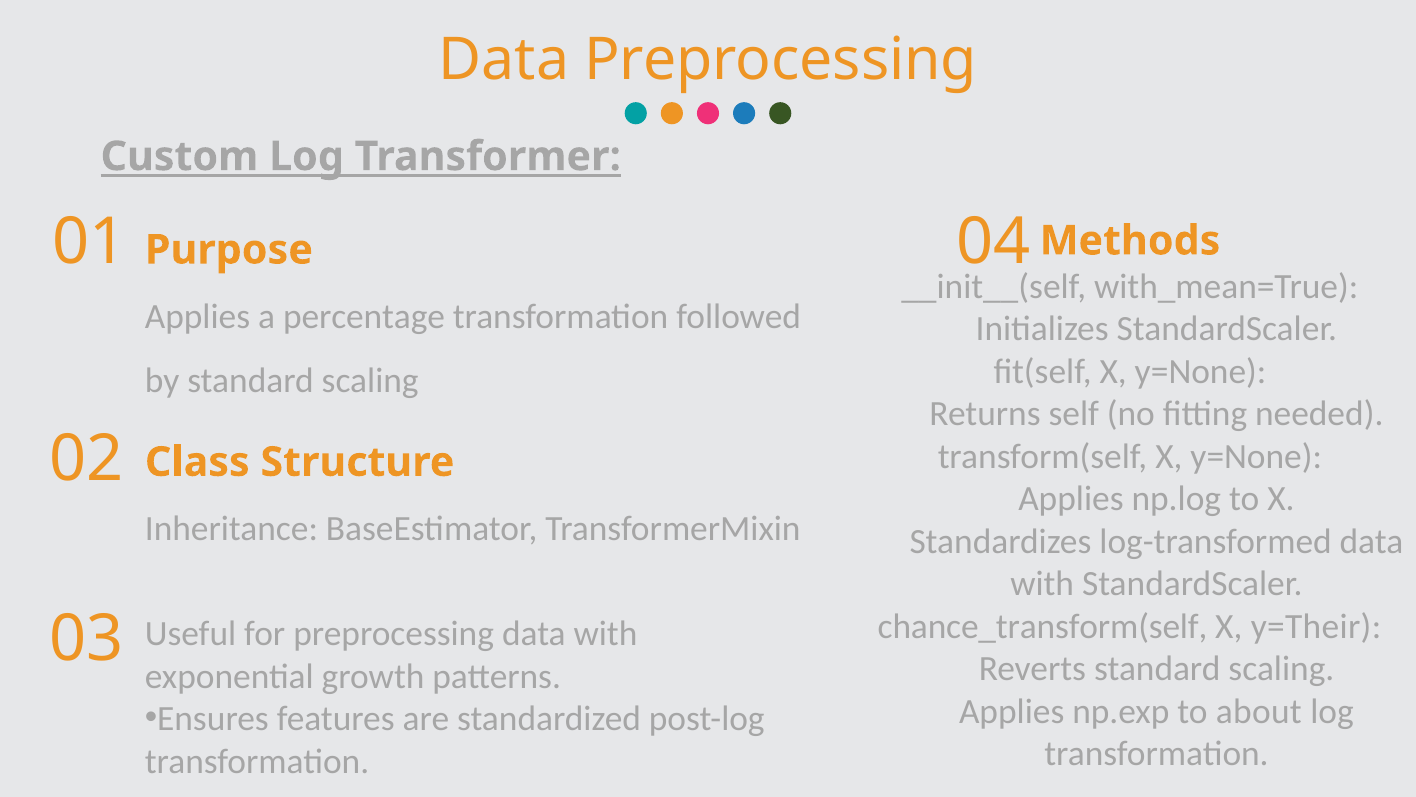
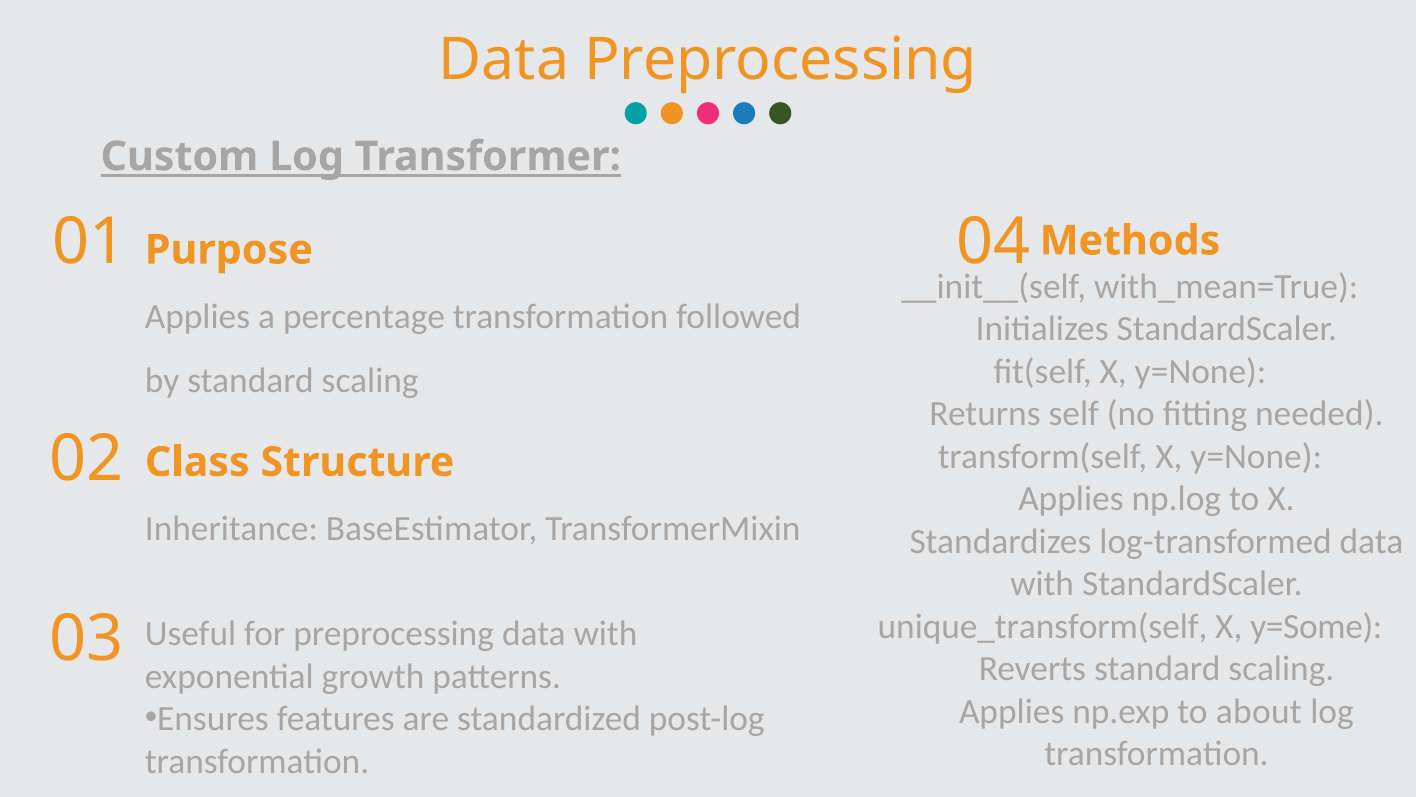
chance_transform(self: chance_transform(self -> unique_transform(self (1043, 626)
y=Their: y=Their -> y=Some (1316, 626)
